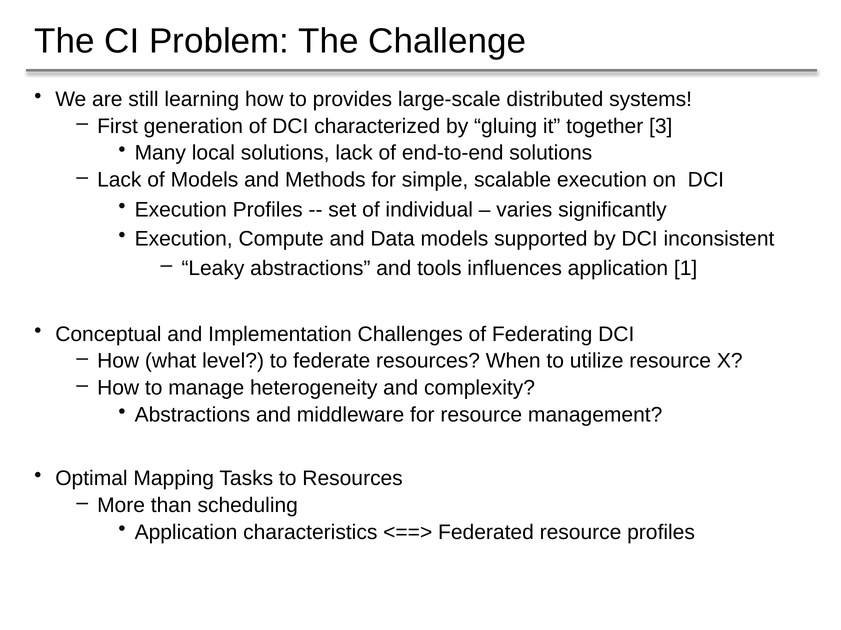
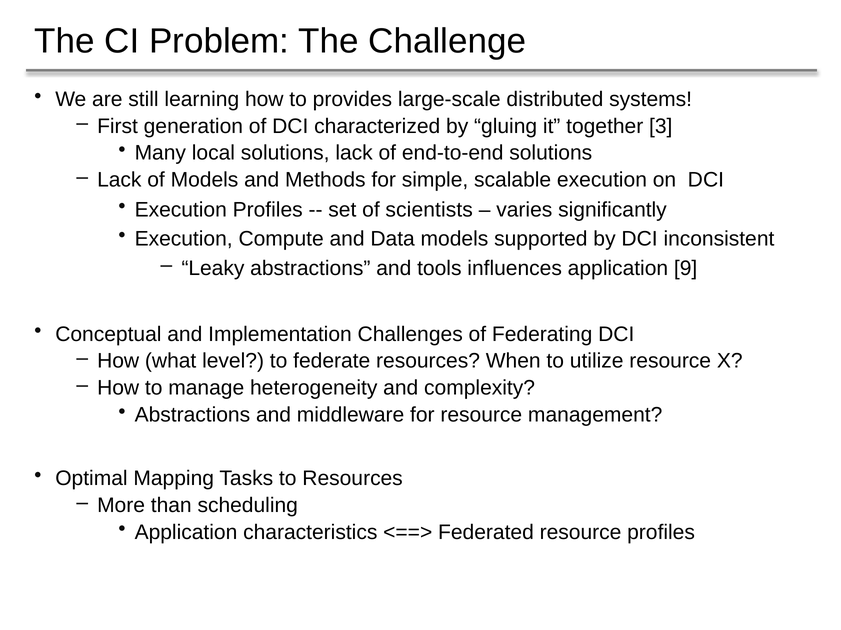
individual: individual -> scientists (429, 210)
1: 1 -> 9 (686, 269)
